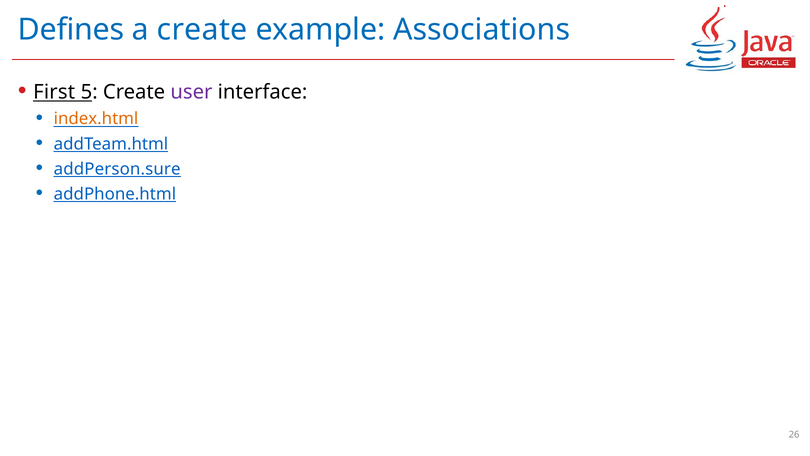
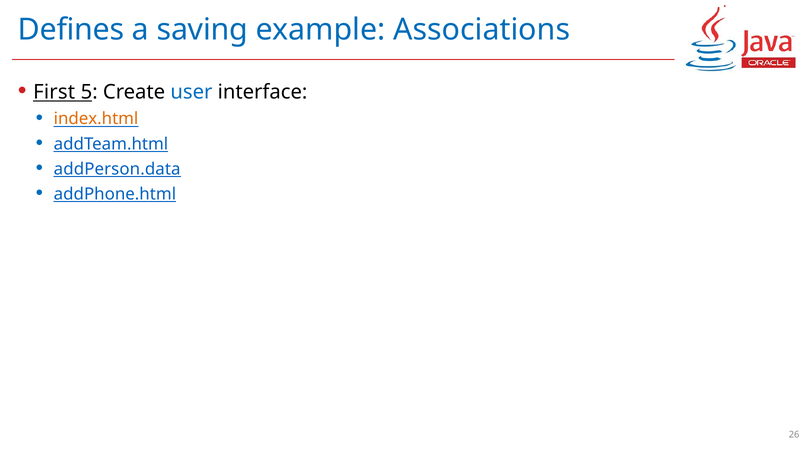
a create: create -> saving (202, 30)
user colour: purple -> blue (191, 92)
addPerson.sure: addPerson.sure -> addPerson.data (117, 169)
